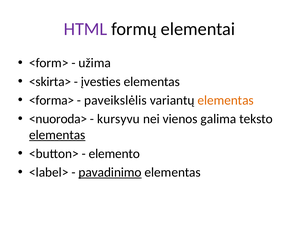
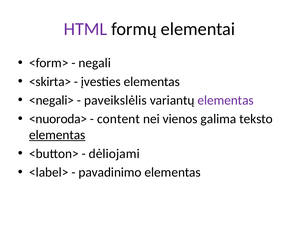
užima: užima -> negali (95, 63)
<forma>: <forma> -> <negali> (52, 100)
elementas colour: orange -> purple (226, 100)
kursyvu: kursyvu -> content (118, 119)
elemento: elemento -> dėliojami (114, 153)
pavadinimo underline: present -> none (110, 172)
